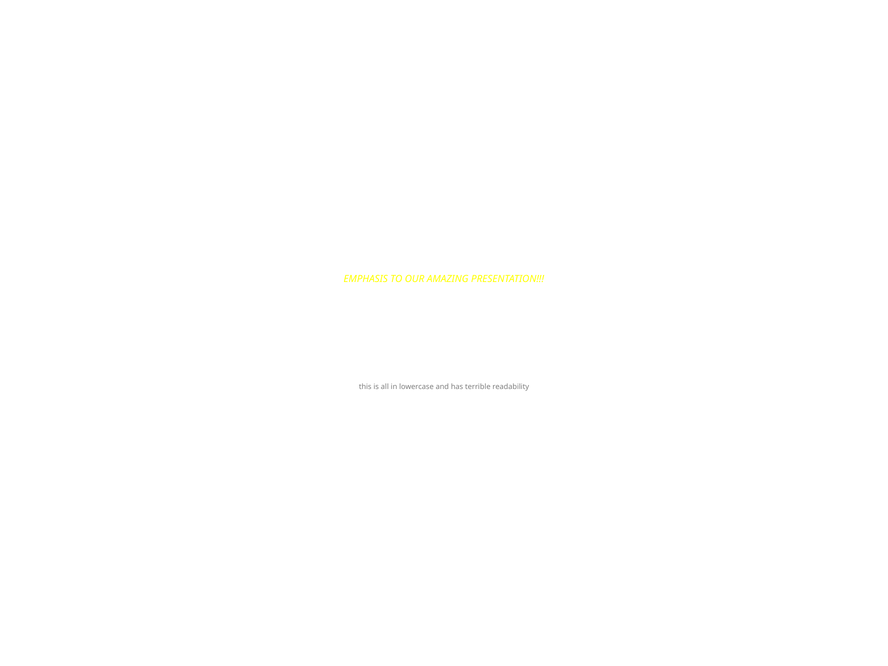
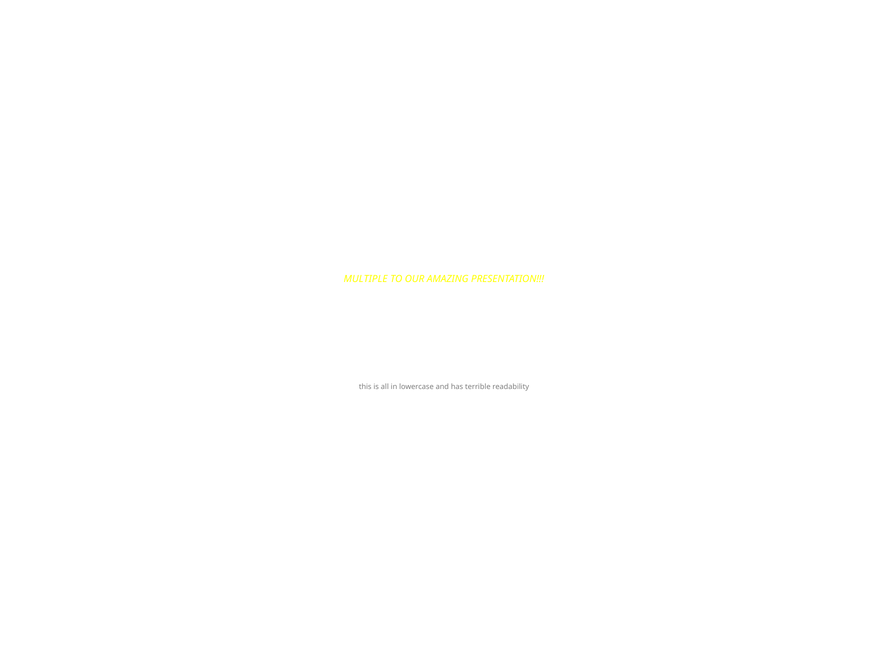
EMPHASIS: EMPHASIS -> MULTIPLE (366, 279)
